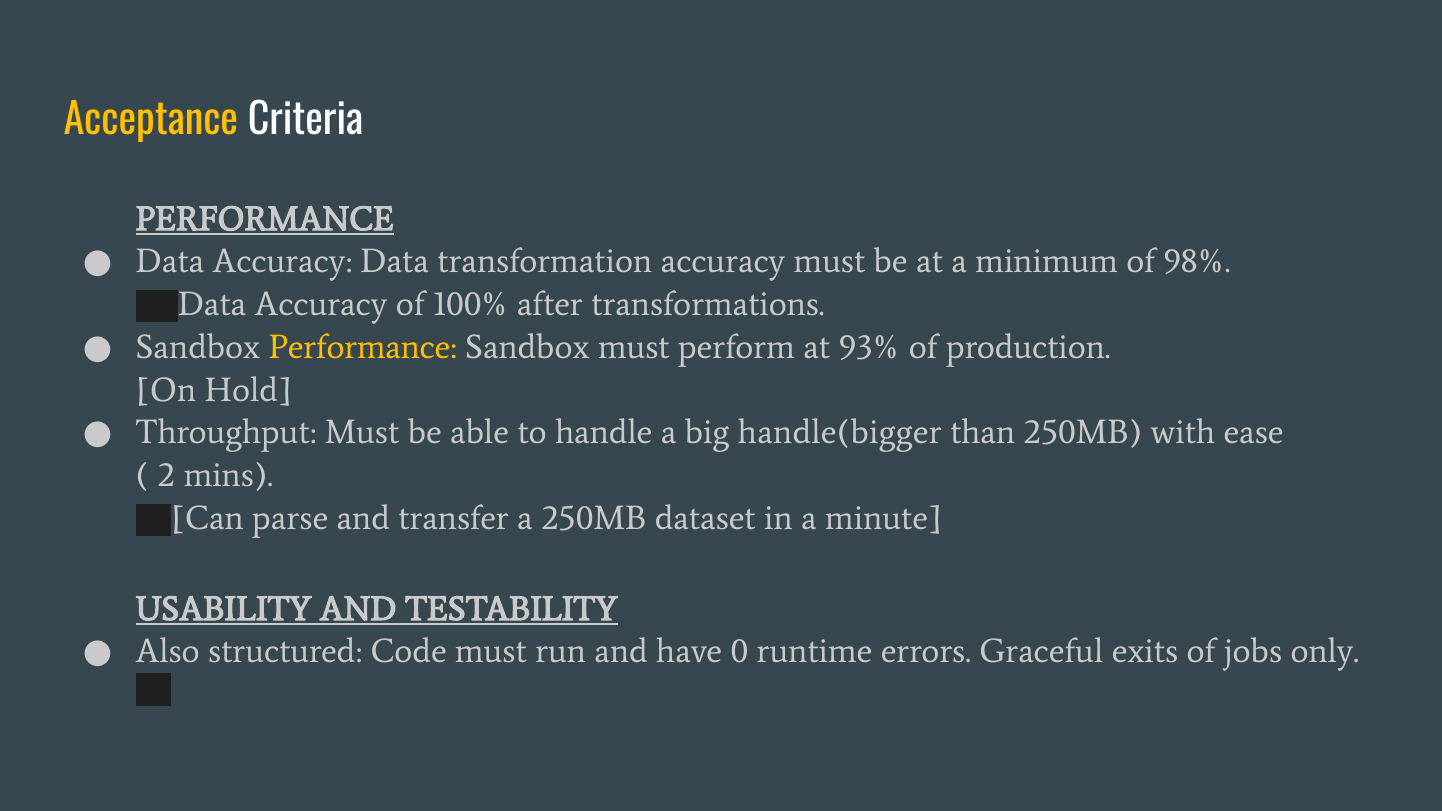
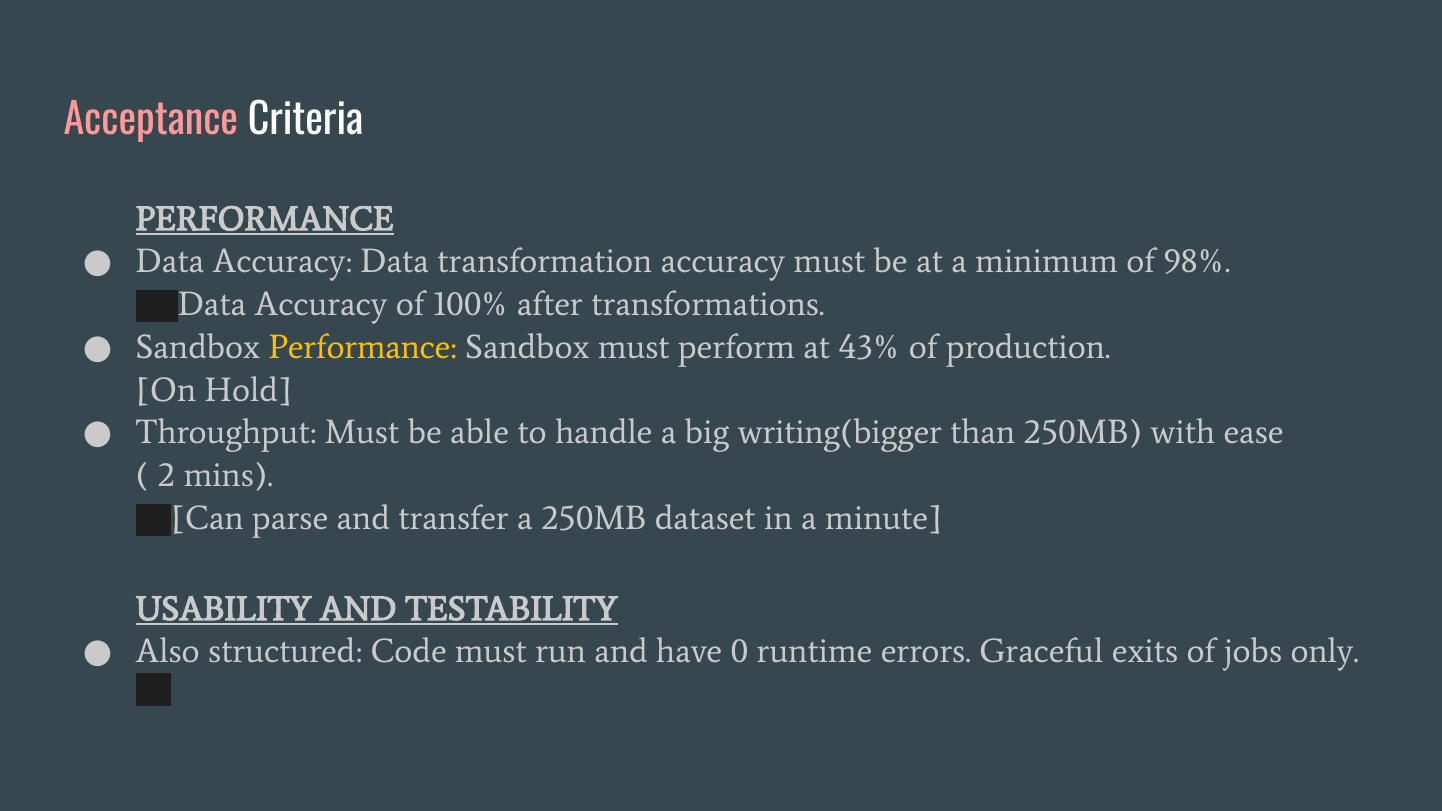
Acceptance colour: yellow -> pink (151, 121)
93%: 93% -> 43% (869, 347)
handle(bigger: handle(bigger -> writing(bigger (840, 433)
